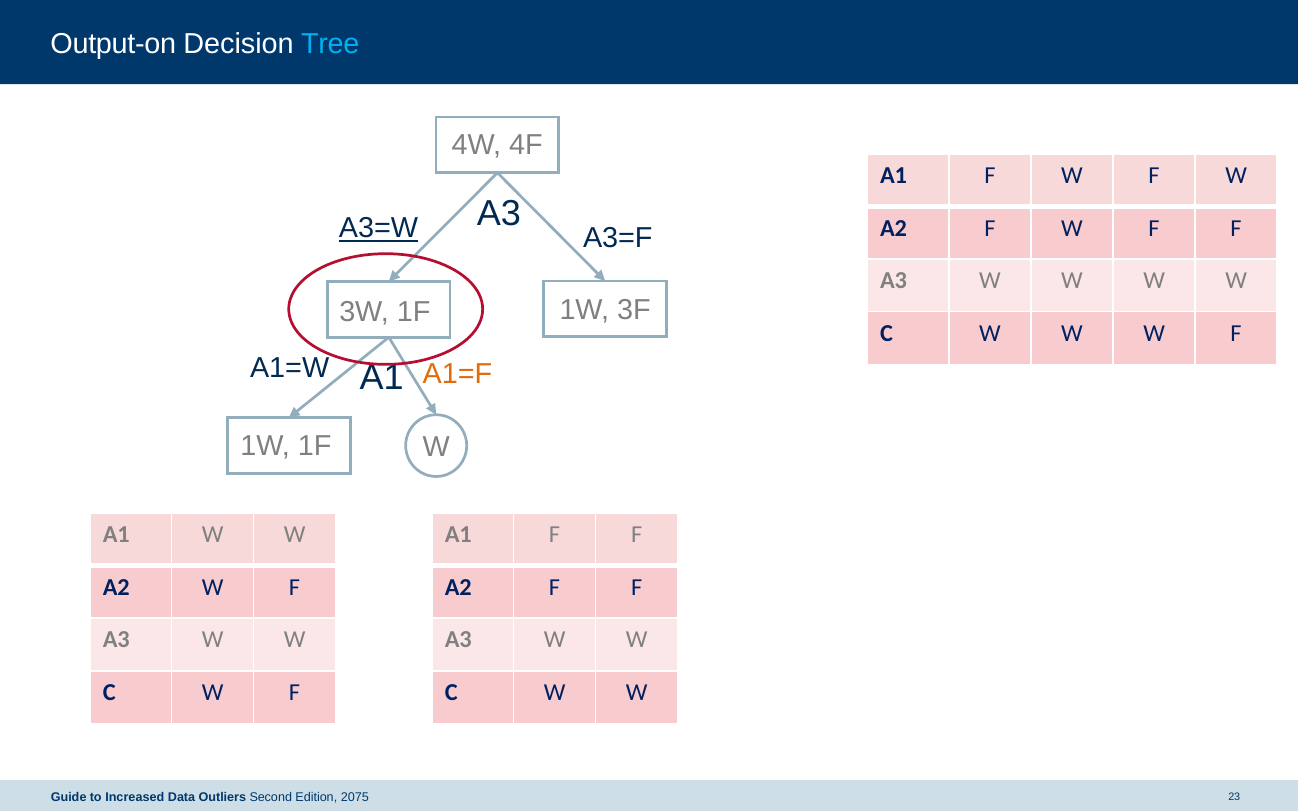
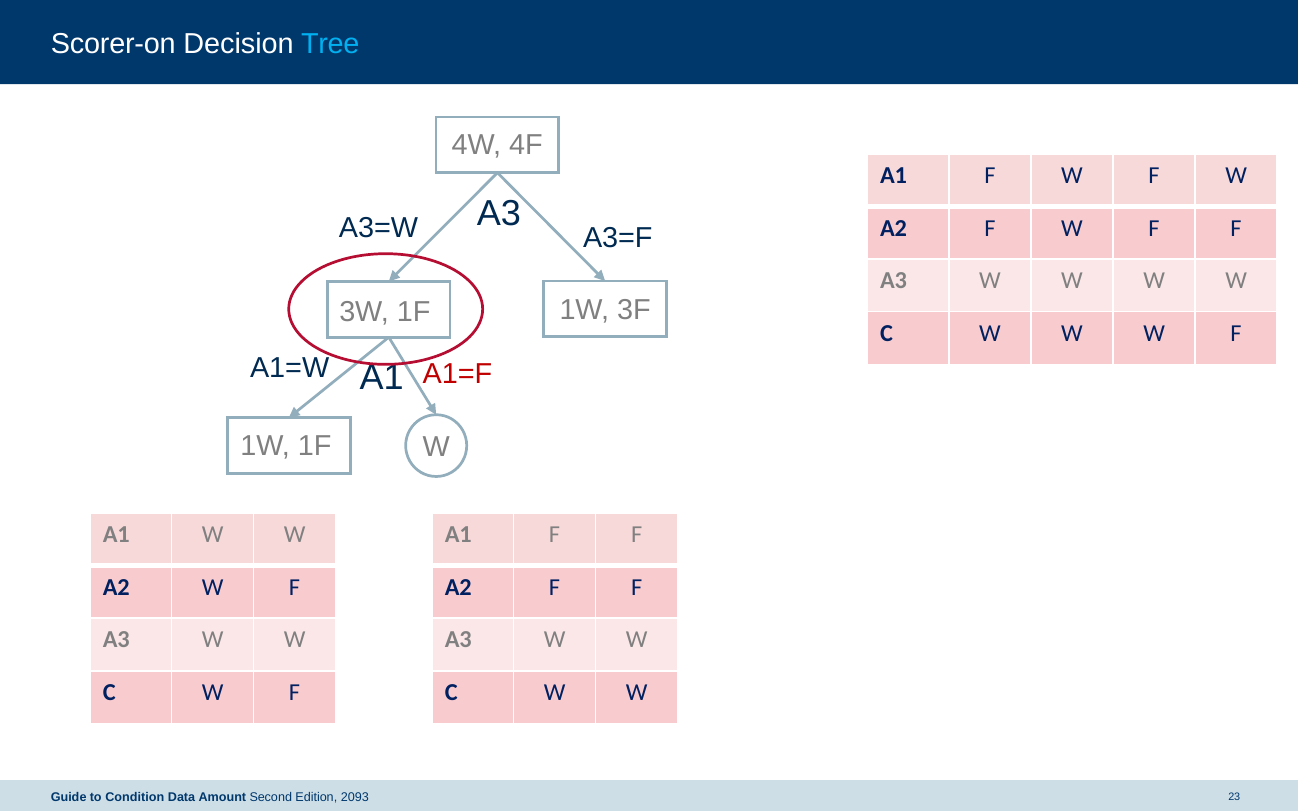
Output-on: Output-on -> Scorer-on (113, 44)
A3=W underline: present -> none (378, 229)
A1=F colour: orange -> red (457, 375)
Increased: Increased -> Condition (135, 797)
Outliers: Outliers -> Amount (222, 797)
2075: 2075 -> 2093 (355, 797)
